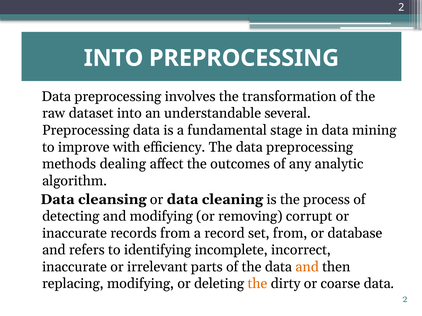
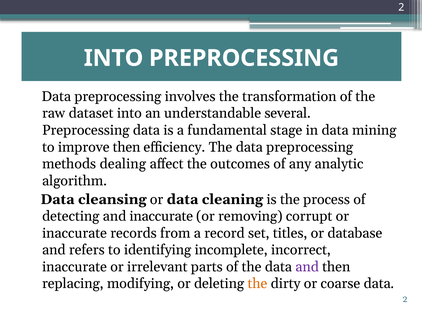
improve with: with -> then (127, 147)
and modifying: modifying -> inaccurate (161, 217)
set from: from -> titles (290, 233)
and colour: orange -> purple (307, 267)
